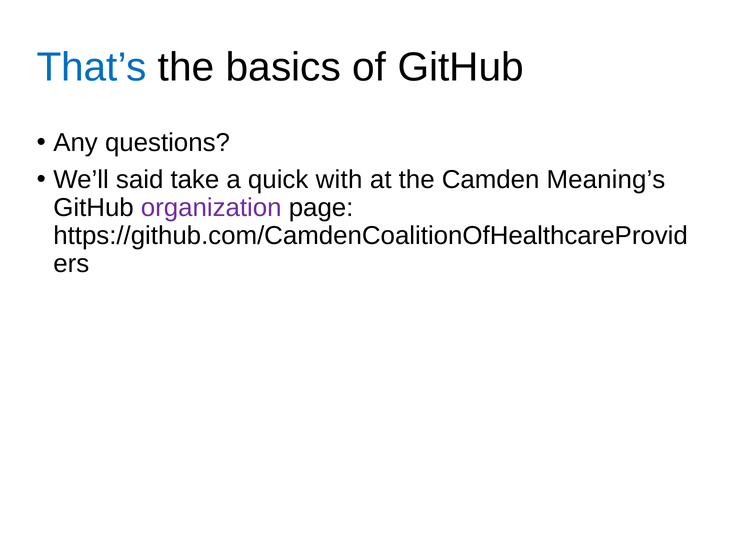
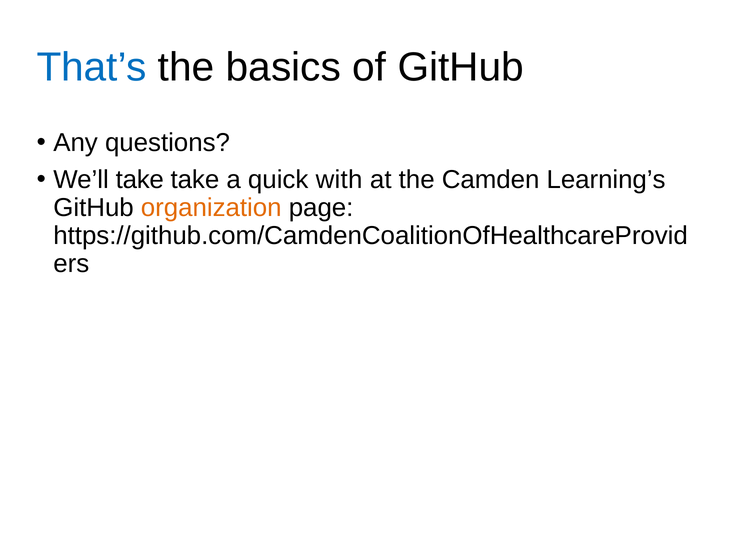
We’ll said: said -> take (140, 180)
Meaning’s: Meaning’s -> Learning’s (606, 180)
organization colour: purple -> orange (211, 208)
